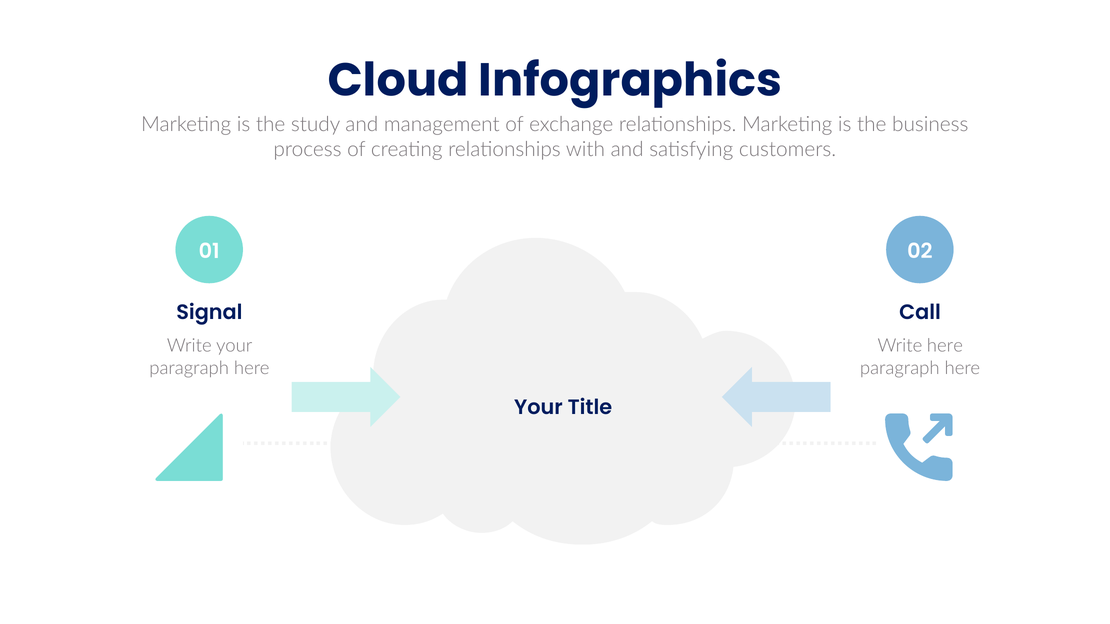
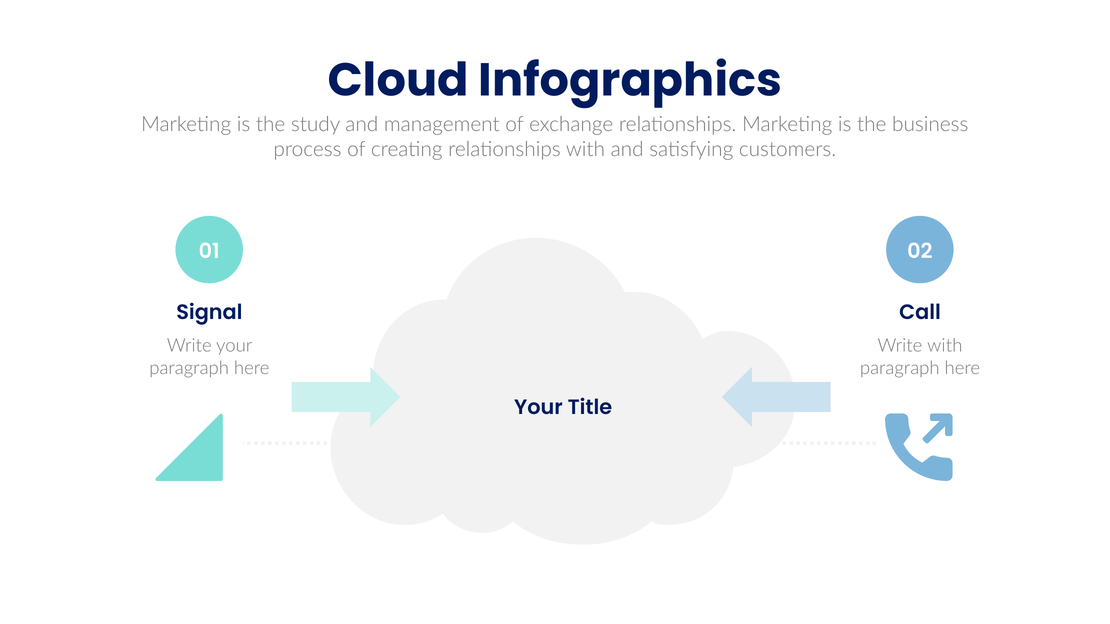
Write here: here -> with (945, 346)
